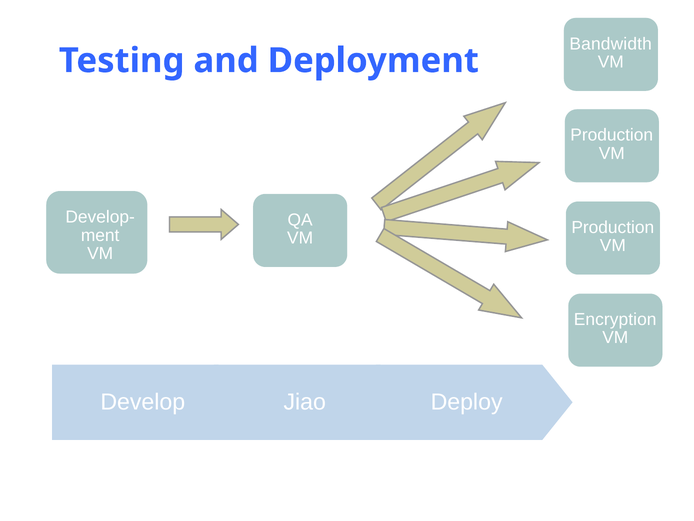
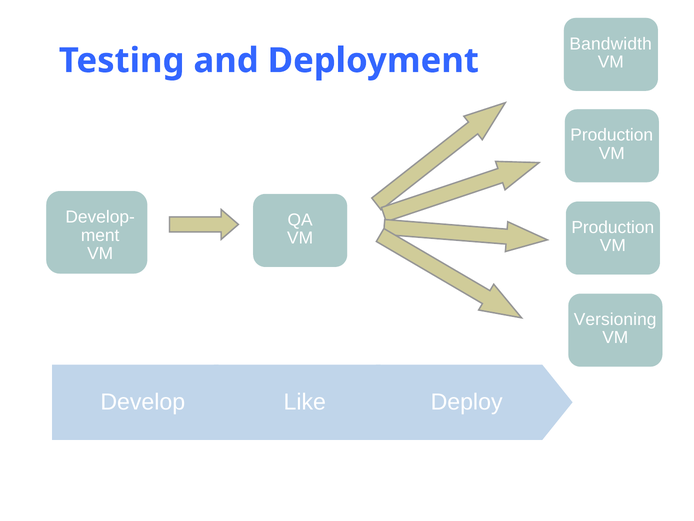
Encryption: Encryption -> Versioning (615, 319)
Jiao: Jiao -> Like (305, 402)
